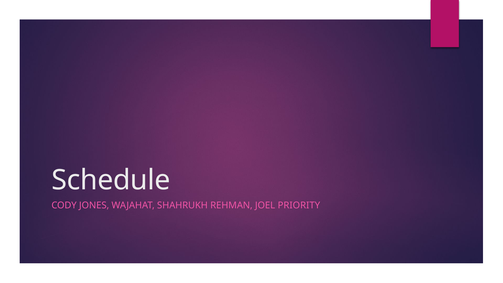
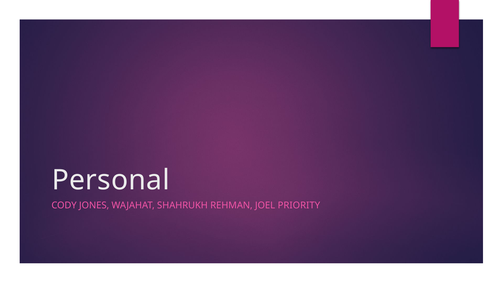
Schedule: Schedule -> Personal (111, 180)
